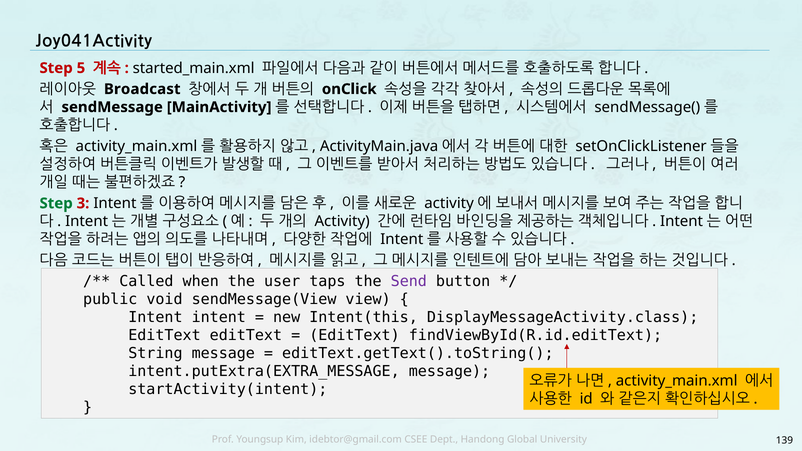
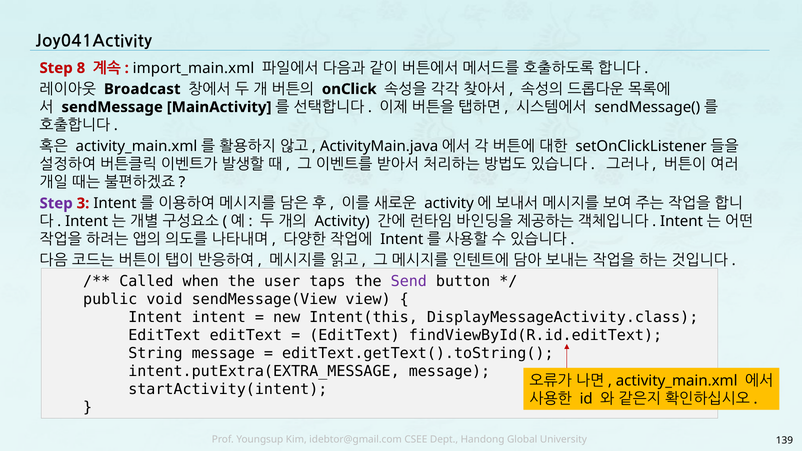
5: 5 -> 8 (81, 68)
started_main.xml: started_main.xml -> import_main.xml (194, 68)
Step colour: green -> purple (56, 203)
